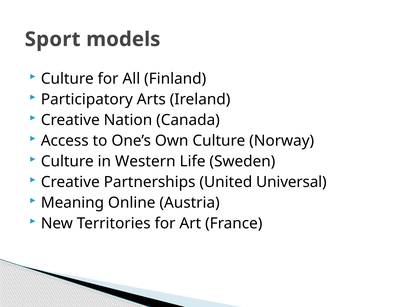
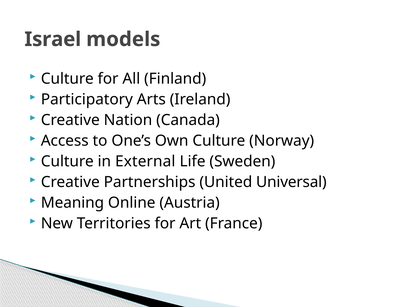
Sport: Sport -> Israel (53, 39)
Western: Western -> External (145, 161)
